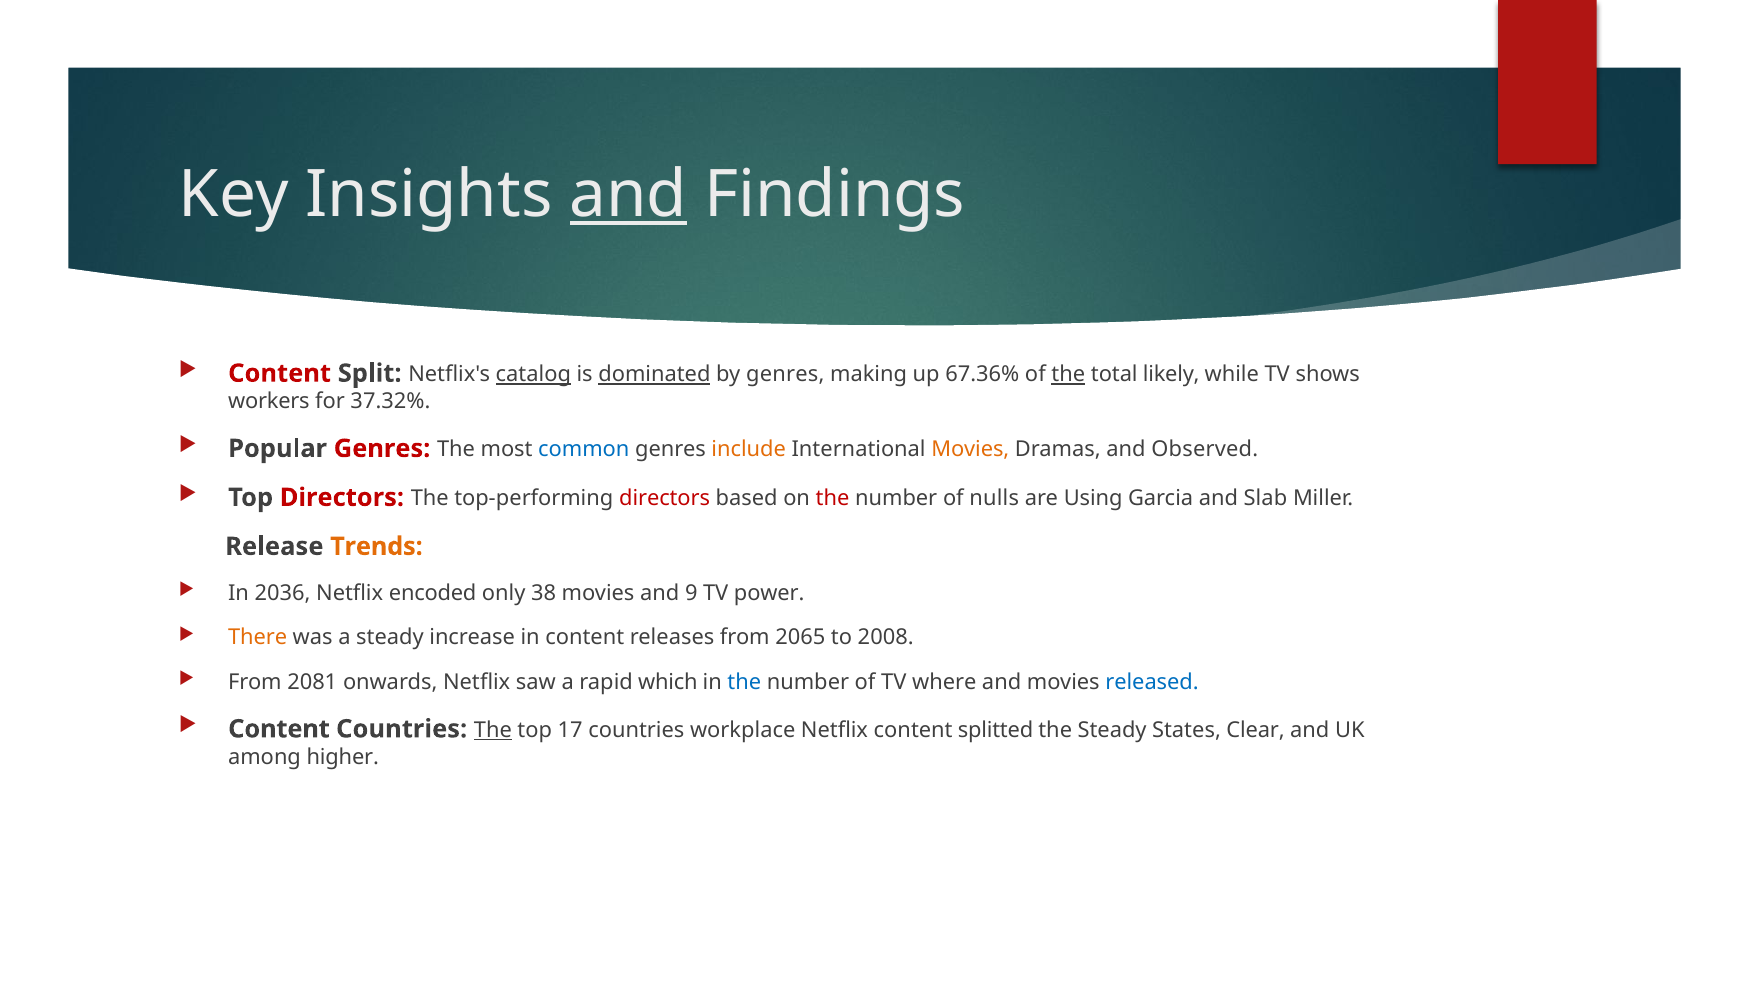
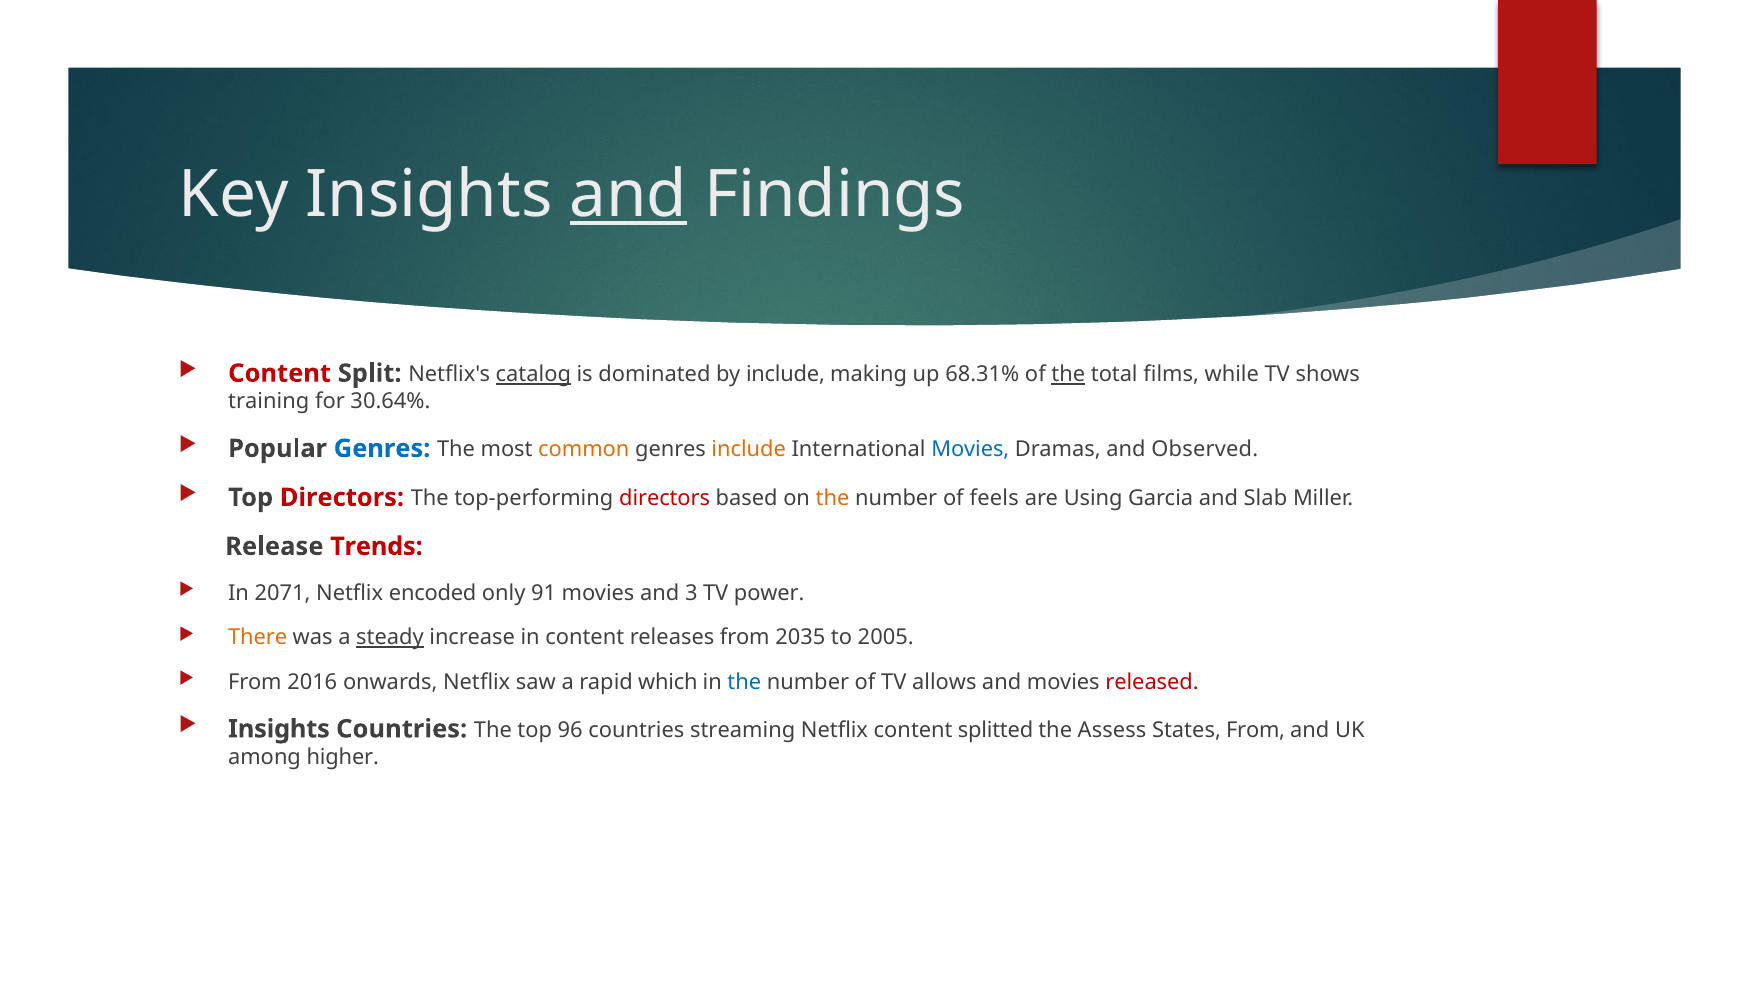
dominated underline: present -> none (654, 374)
by genres: genres -> include (785, 374)
67.36%: 67.36% -> 68.31% (982, 374)
likely: likely -> films (1171, 374)
workers: workers -> training (269, 401)
37.32%: 37.32% -> 30.64% (390, 401)
Genres colour: red -> blue (382, 448)
common colour: blue -> orange (584, 449)
Movies colour: orange -> blue (970, 449)
the colour: red -> orange (833, 498)
nulls: nulls -> feels (994, 498)
Trends colour: orange -> red (376, 546)
2036: 2036 -> 2071 (283, 593)
38: 38 -> 91 (544, 593)
9: 9 -> 3 (691, 593)
steady underline: none -> present (390, 637)
2065: 2065 -> 2035 (800, 637)
2008: 2008 -> 2005 (886, 637)
2081: 2081 -> 2016 (312, 682)
where: where -> allows (944, 682)
released colour: blue -> red (1152, 682)
Content: Content -> Insights (279, 729)
The underline: present -> none (493, 730)
17: 17 -> 96 (570, 730)
workplace: workplace -> streaming (743, 730)
the Steady: Steady -> Assess (1112, 730)
States Clear: Clear -> From (1256, 730)
